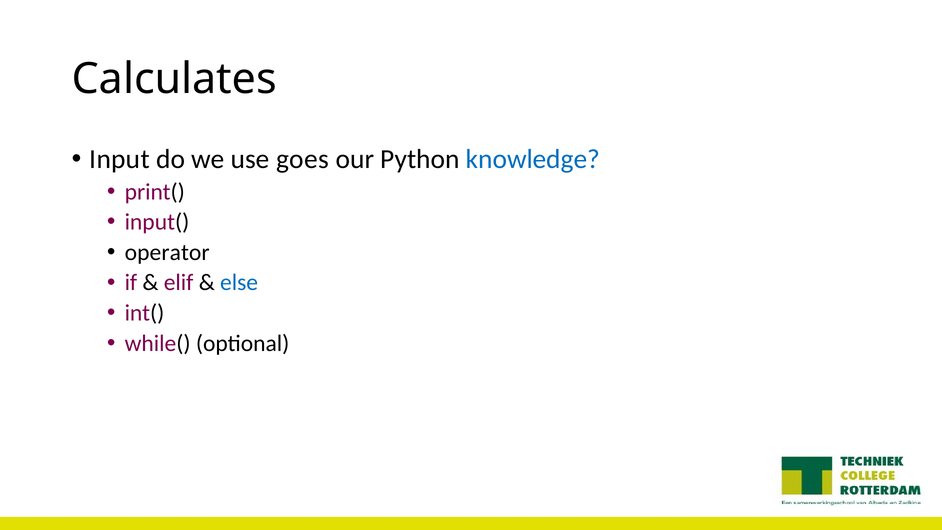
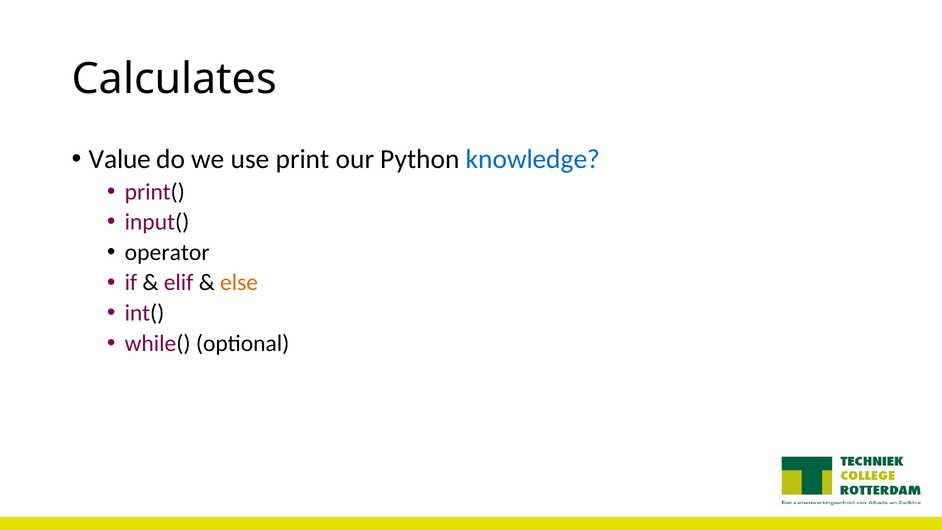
Input: Input -> Value (120, 159)
goes: goes -> print (303, 159)
else colour: blue -> orange (239, 283)
